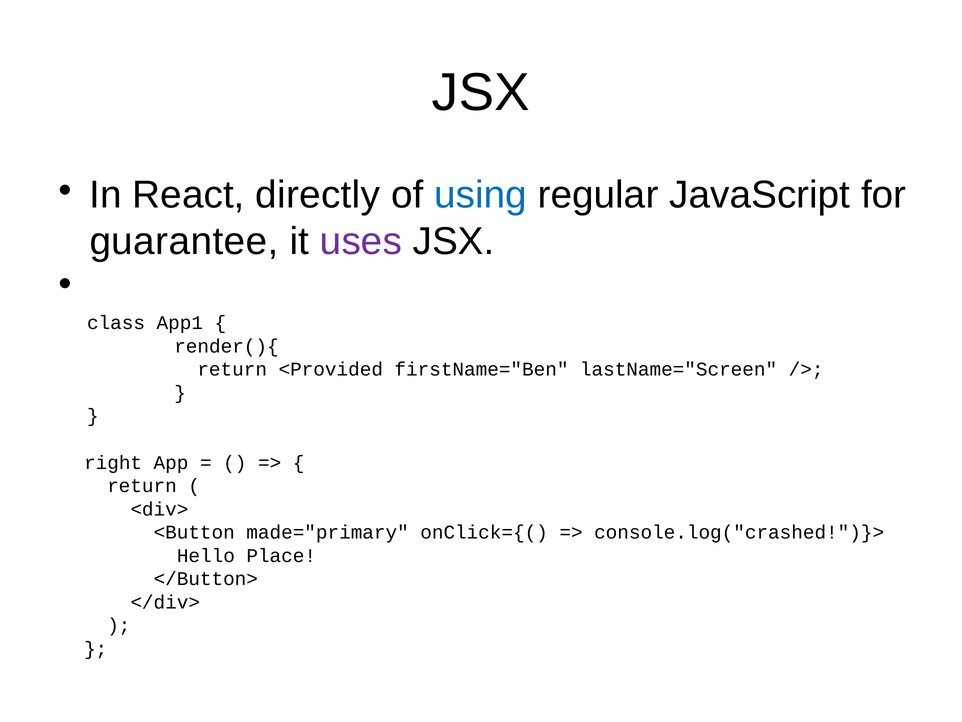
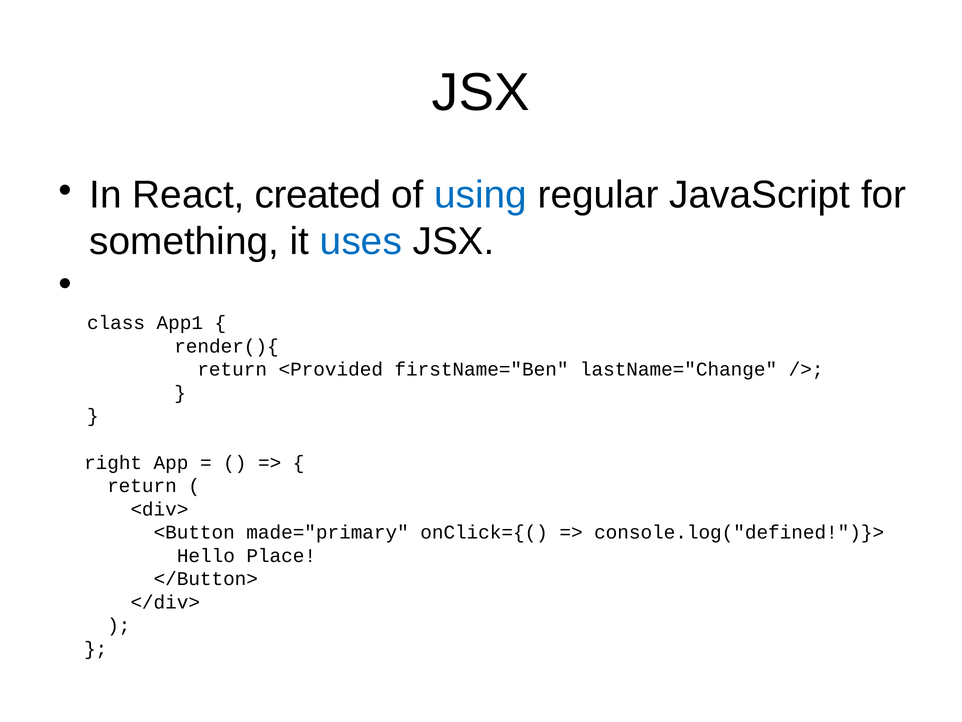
directly: directly -> created (318, 195)
guarantee: guarantee -> something (184, 241)
uses colour: purple -> blue (361, 241)
lastName="Screen: lastName="Screen -> lastName="Change (679, 369)
console.log("crashed!")}>: console.log("crashed!")}> -> console.log("defined!")}> (739, 532)
